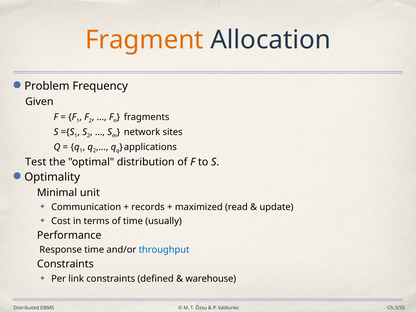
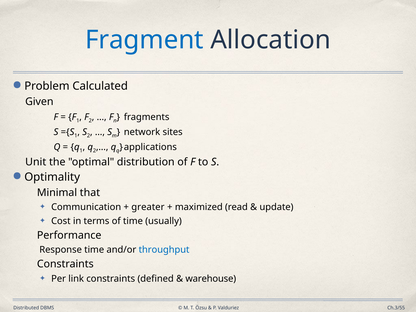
Fragment colour: orange -> blue (144, 40)
Frequency: Frequency -> Calculated (100, 86)
Test: Test -> Unit (36, 162)
unit: unit -> that (90, 193)
records: records -> greater (148, 207)
